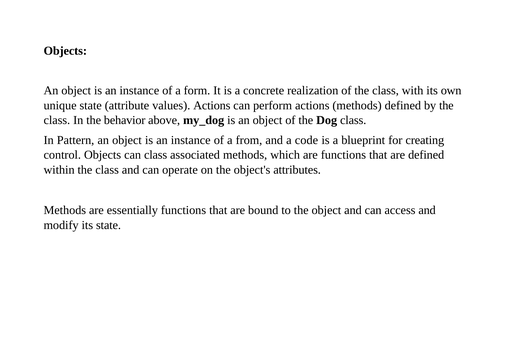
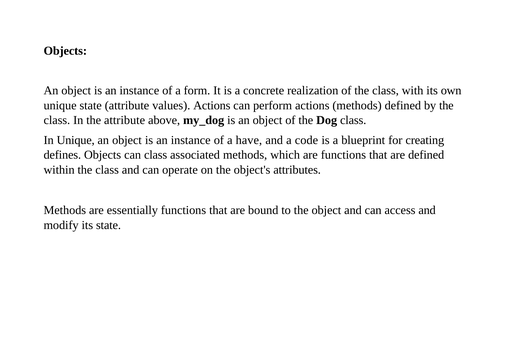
the behavior: behavior -> attribute (125, 121)
In Pattern: Pattern -> Unique (76, 140)
from: from -> have (249, 140)
control: control -> defines (62, 155)
